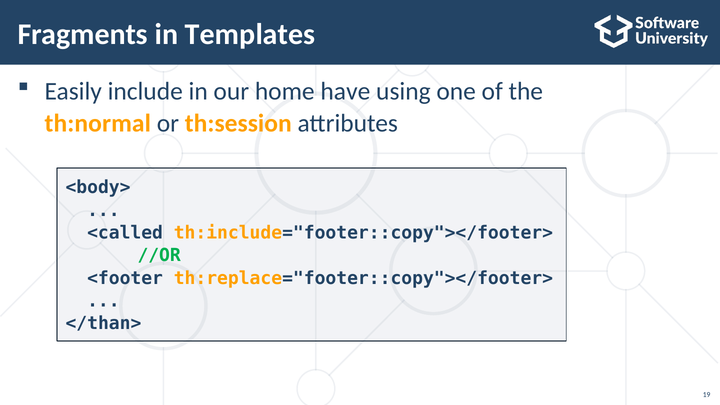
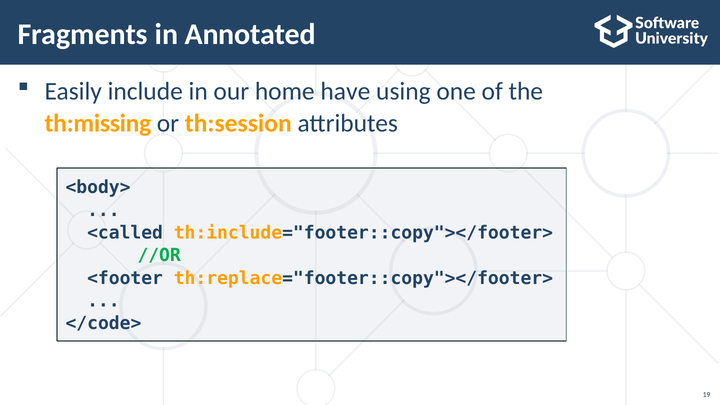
Templates: Templates -> Annotated (250, 34)
th:normal: th:normal -> th:missing (98, 123)
</than>: </than> -> </code> (103, 323)
